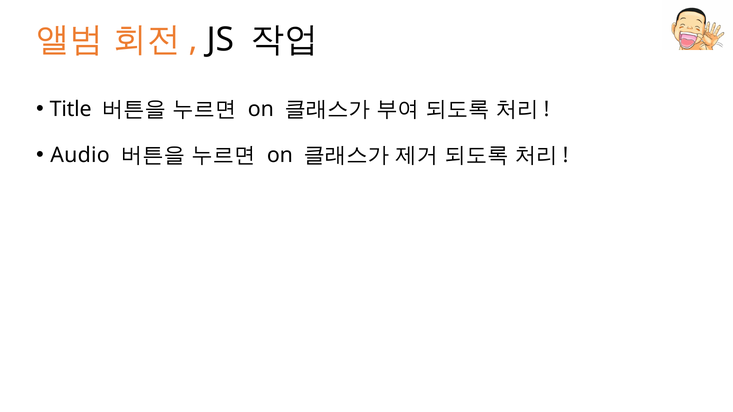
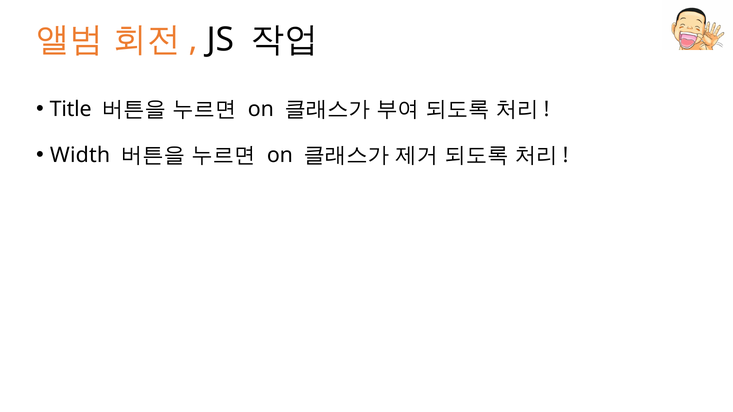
Audio: Audio -> Width (80, 156)
